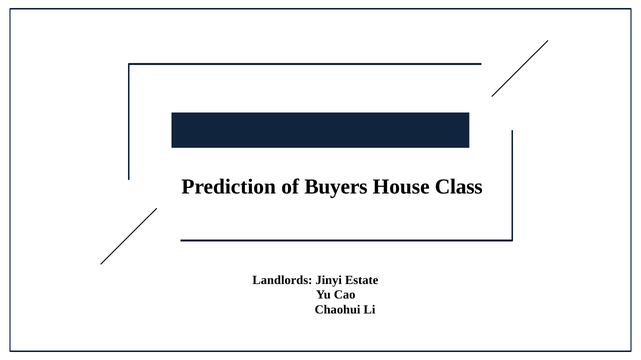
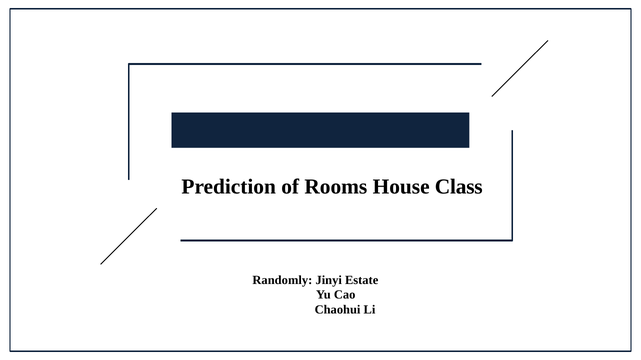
Buyers: Buyers -> Rooms (336, 187)
Landlords: Landlords -> Randomly (282, 280)
